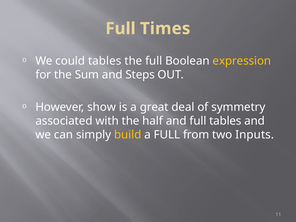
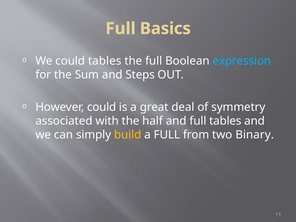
Times: Times -> Basics (165, 29)
expression colour: yellow -> light blue (242, 61)
However show: show -> could (102, 107)
Inputs: Inputs -> Binary (255, 135)
